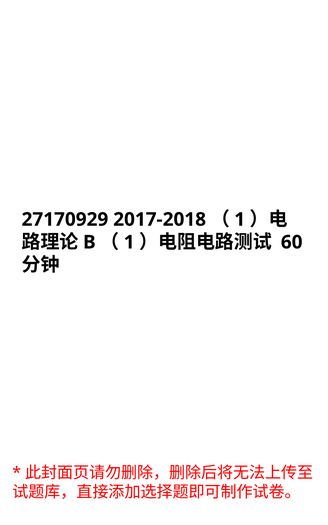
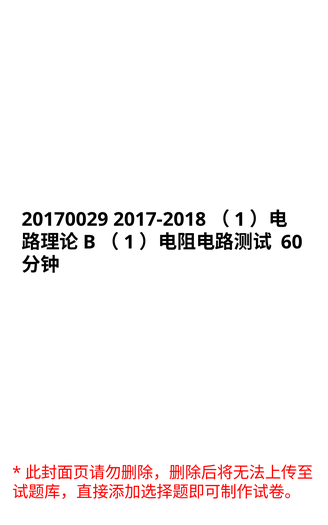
27170929: 27170929 -> 20170029 (65, 219)
